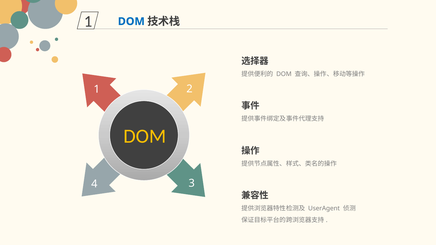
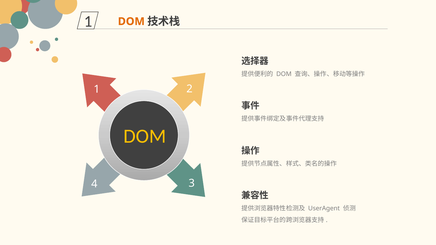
DOM colour: blue -> orange (131, 21)
